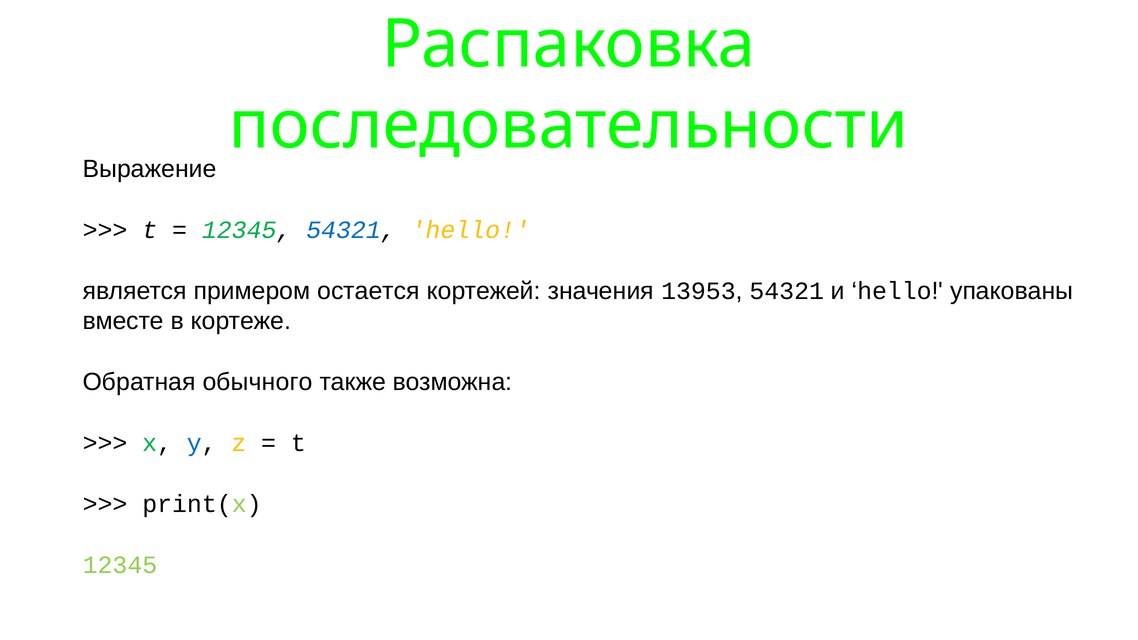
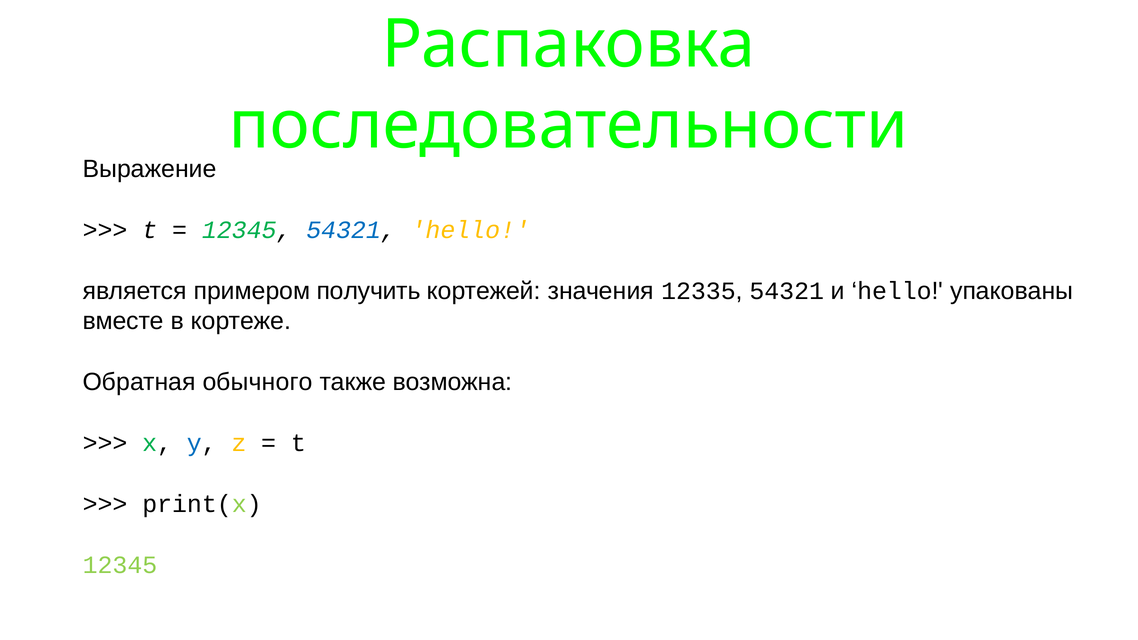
остается: остается -> получить (369, 291)
13953: 13953 -> 12335 (698, 291)
